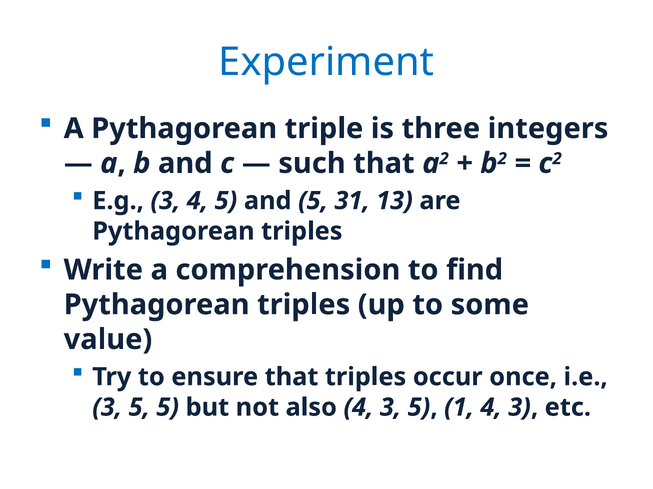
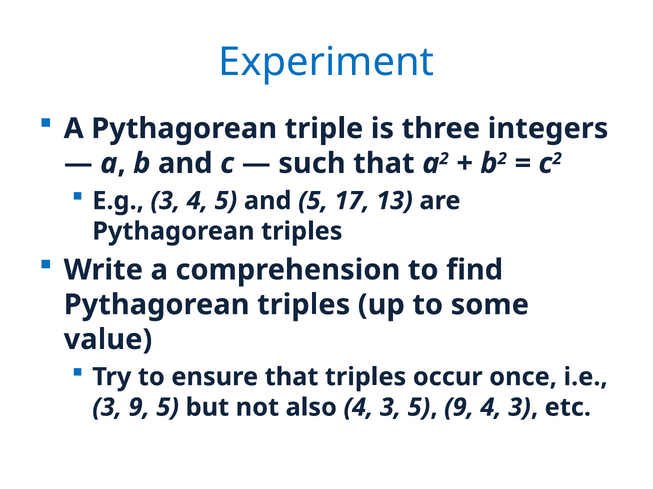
31: 31 -> 17 (352, 201)
5: 5 -> 9 (139, 408)
5 1: 1 -> 9 (459, 408)
